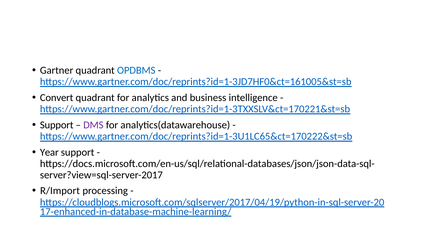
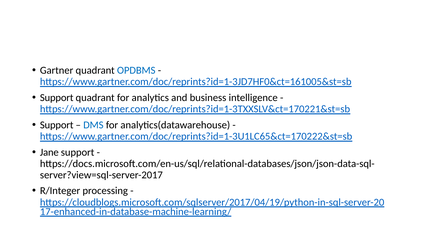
Convert: Convert -> Support (57, 98)
DMS colour: purple -> blue (93, 125)
Year: Year -> Jane (49, 152)
R/Import: R/Import -> R/Integer (60, 191)
